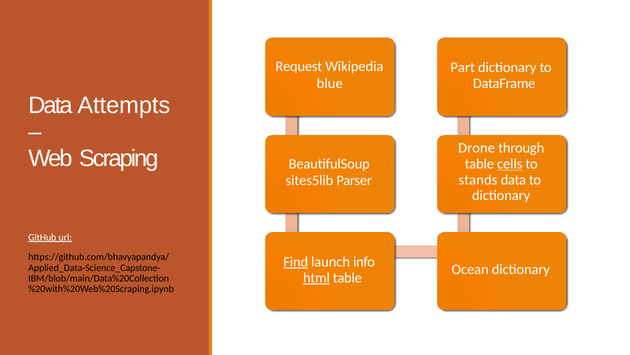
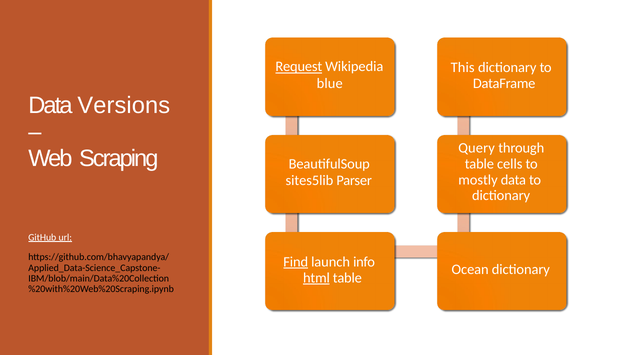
Request underline: none -> present (299, 67)
Part: Part -> This (463, 68)
Attempts: Attempts -> Versions (124, 105)
Drone: Drone -> Query (477, 148)
cells underline: present -> none (510, 164)
stands: stands -> mostly (478, 179)
